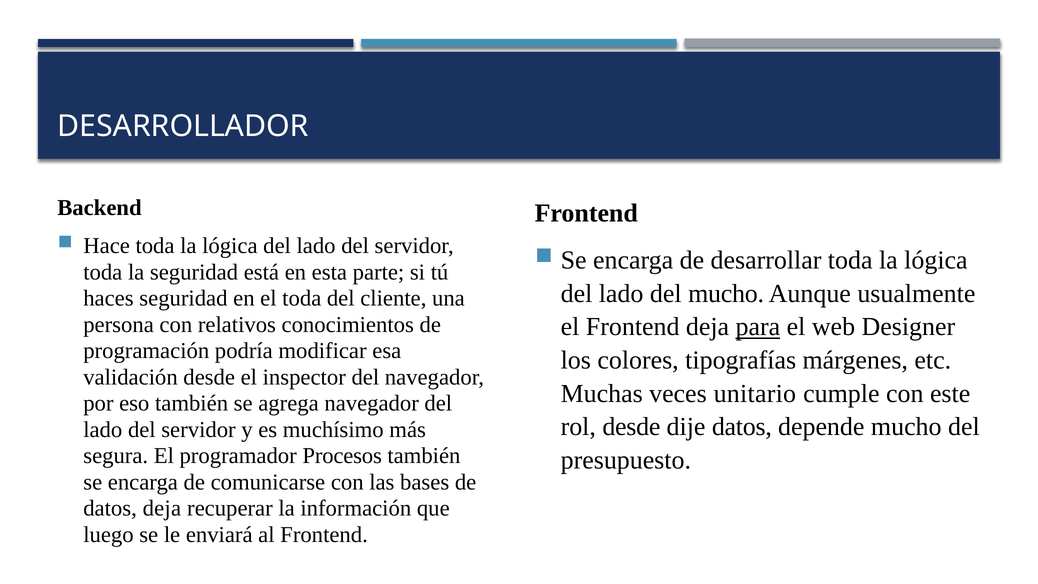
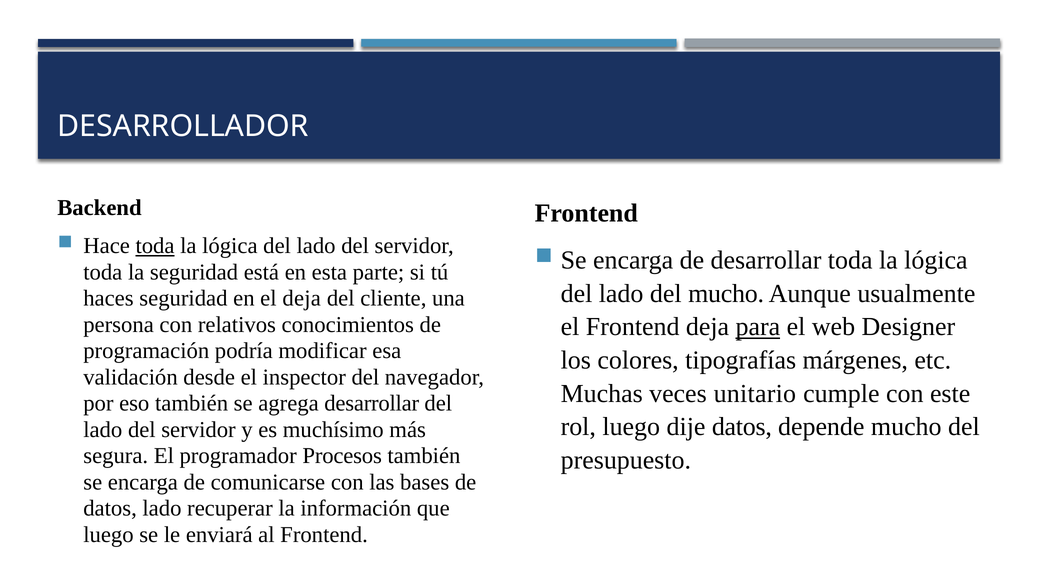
toda underline: none -> present (155, 246)
el toda: toda -> deja (302, 298)
agrega navegador: navegador -> desarrollar (372, 403)
rol desde: desde -> luego (631, 427)
datos deja: deja -> lado (162, 508)
